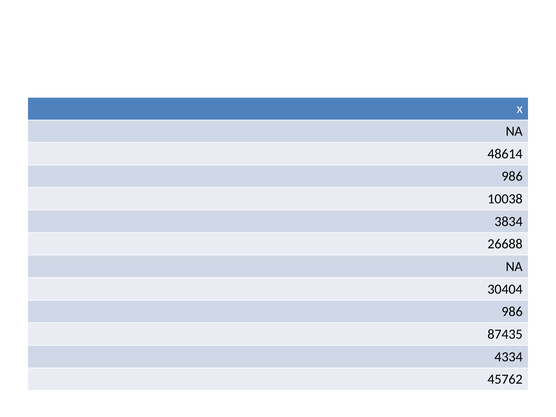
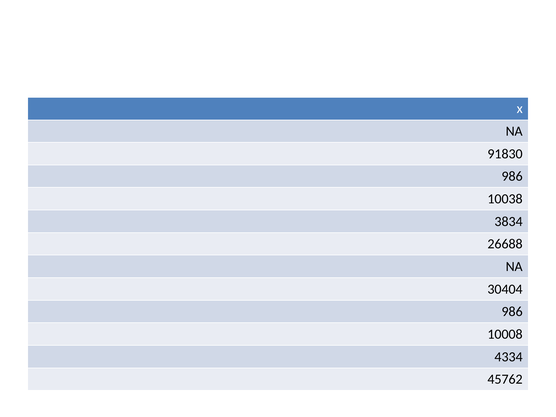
48614: 48614 -> 91830 (505, 154)
87435: 87435 -> 10008 (505, 334)
